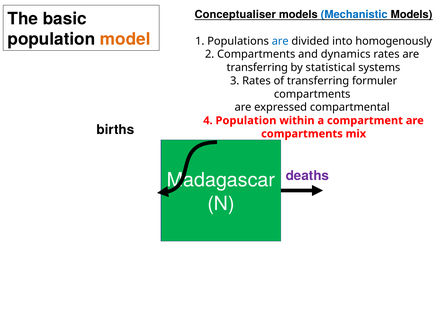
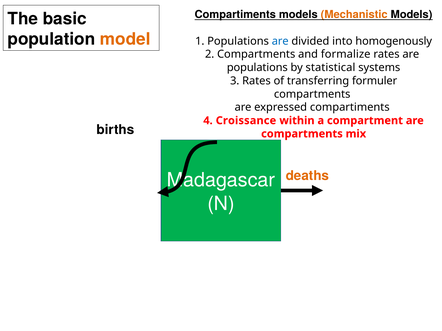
Conceptualiser: Conceptualiser -> Compartiments (235, 15)
Mechanistic colour: blue -> orange (354, 15)
dynamics: dynamics -> formalize (346, 54)
transferring: transferring -> populations (257, 68)
expressed compartmental: compartmental -> compartiments (350, 107)
4 Population: Population -> Croissance (246, 121)
deaths colour: purple -> orange (307, 176)
